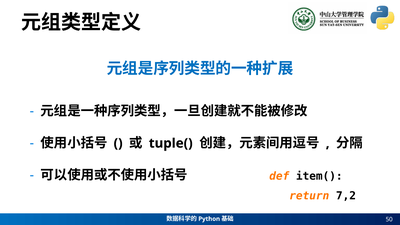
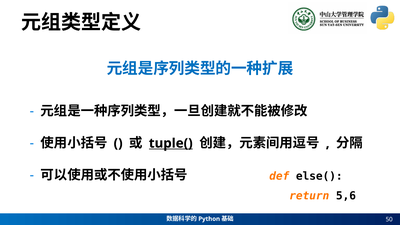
tuple( underline: none -> present (171, 143)
item(: item( -> else( (319, 176)
7,2: 7,2 -> 5,6 (346, 196)
